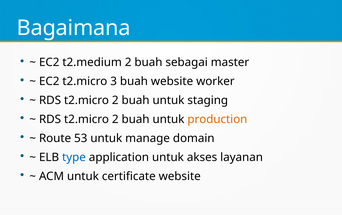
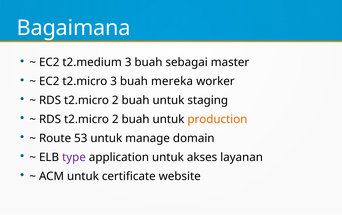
t2.medium 2: 2 -> 3 (128, 63)
buah website: website -> mereka (172, 82)
type colour: blue -> purple (74, 158)
